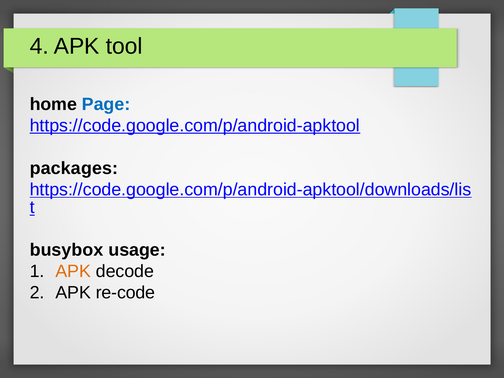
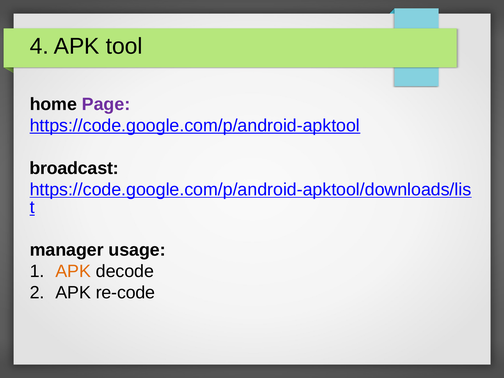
Page colour: blue -> purple (106, 104)
packages: packages -> broadcast (74, 168)
busybox: busybox -> manager (67, 250)
